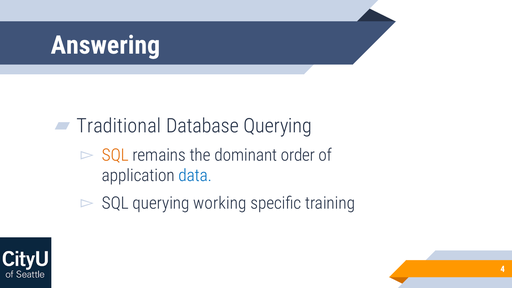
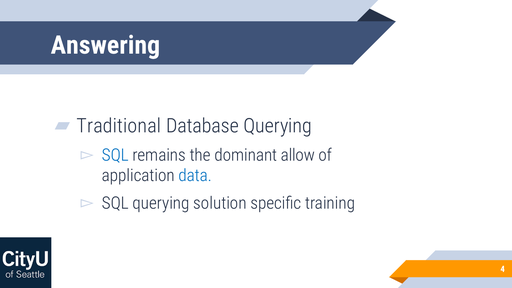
SQL colour: orange -> blue (115, 155)
order: order -> allow (298, 155)
working: working -> solution (220, 203)
